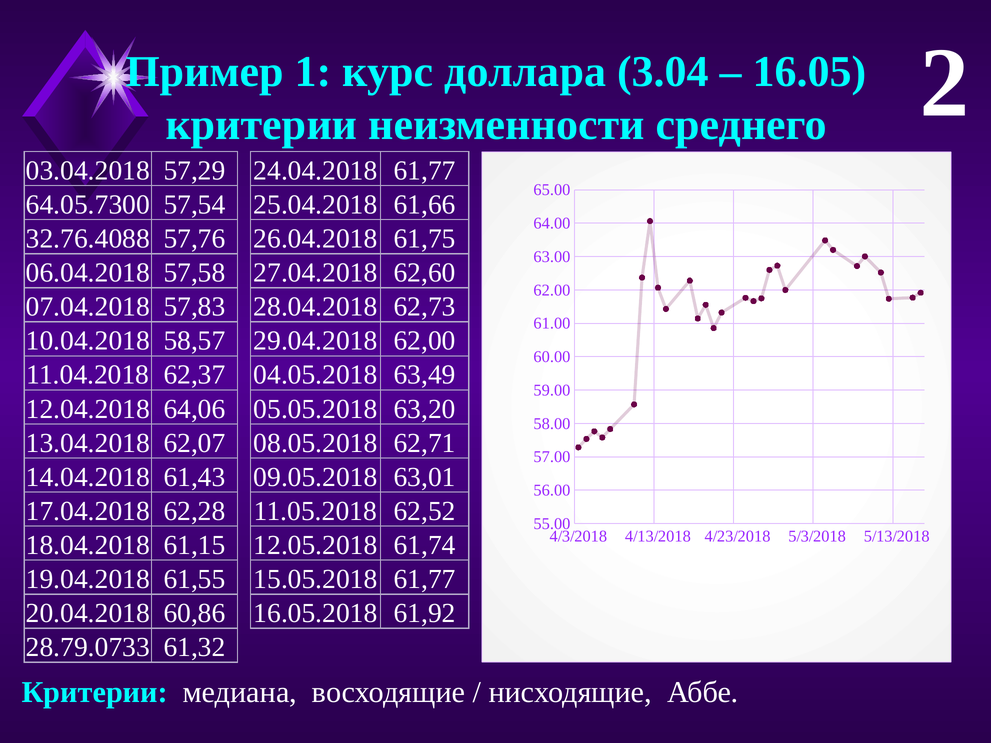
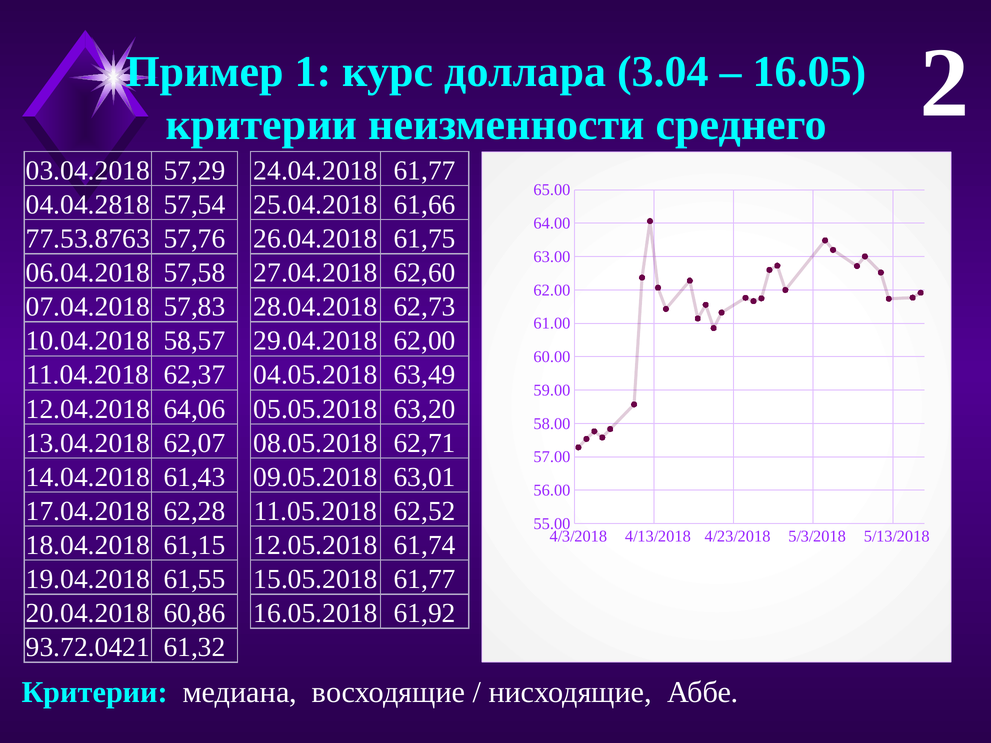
64.05.7300: 64.05.7300 -> 04.04.2818 (88, 205)
32.76.4088: 32.76.4088 -> 77.53.8763 (88, 239)
28.79.0733: 28.79.0733 -> 93.72.0421 (88, 648)
